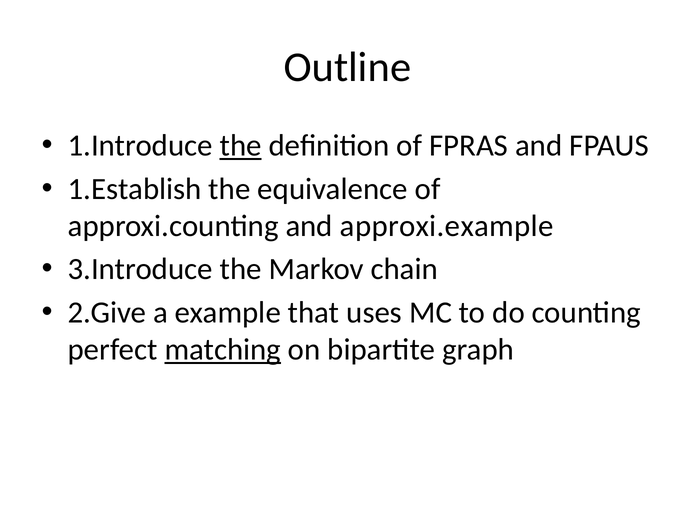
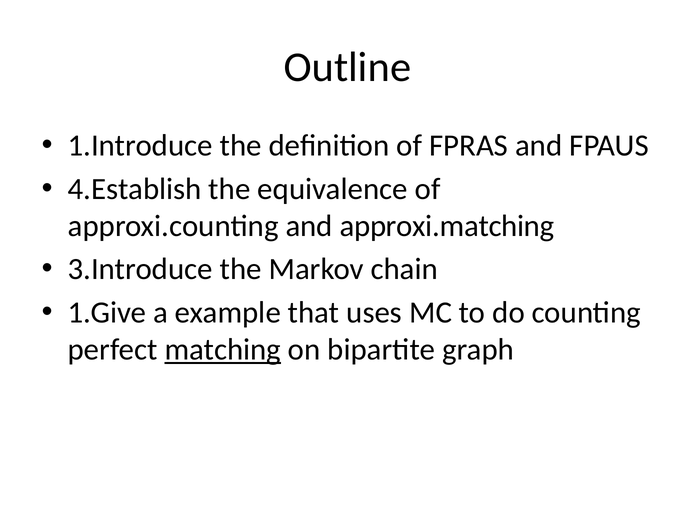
the underline: present -> none (241, 146)
1.Establish: 1.Establish -> 4.Establish (135, 189)
approxi.example: approxi.example -> approxi.matching (447, 226)
2.Give: 2.Give -> 1.Give (107, 313)
